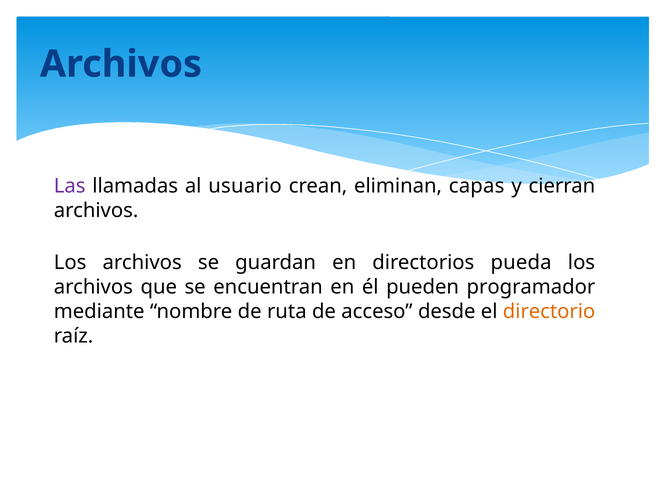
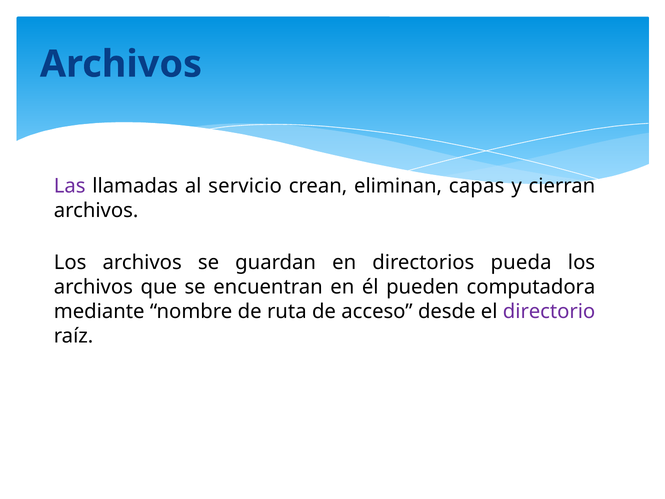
usuario: usuario -> servicio (245, 186)
programador: programador -> computadora (531, 287)
directorio colour: orange -> purple (549, 311)
